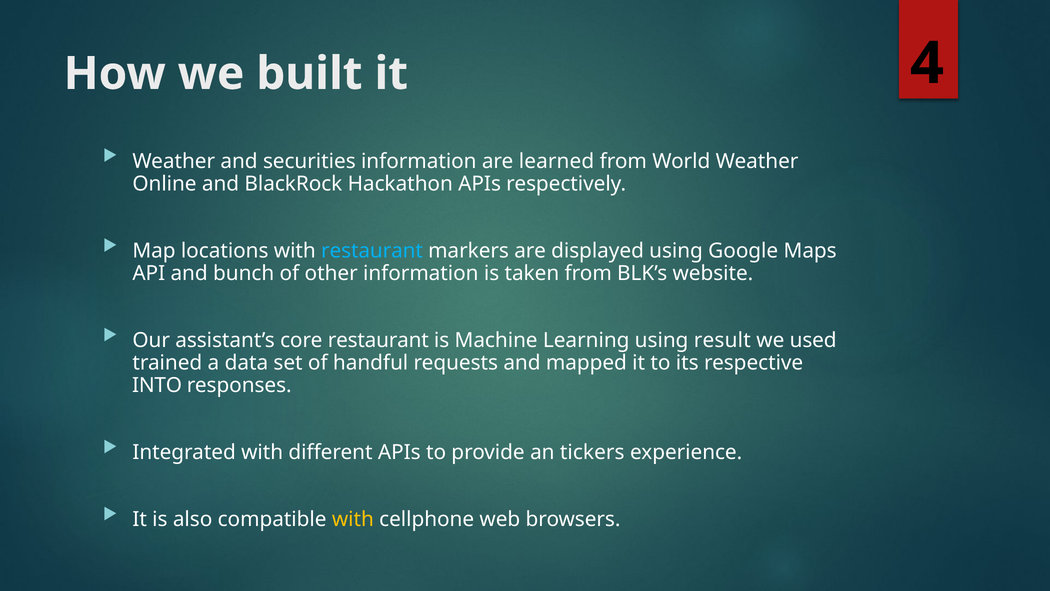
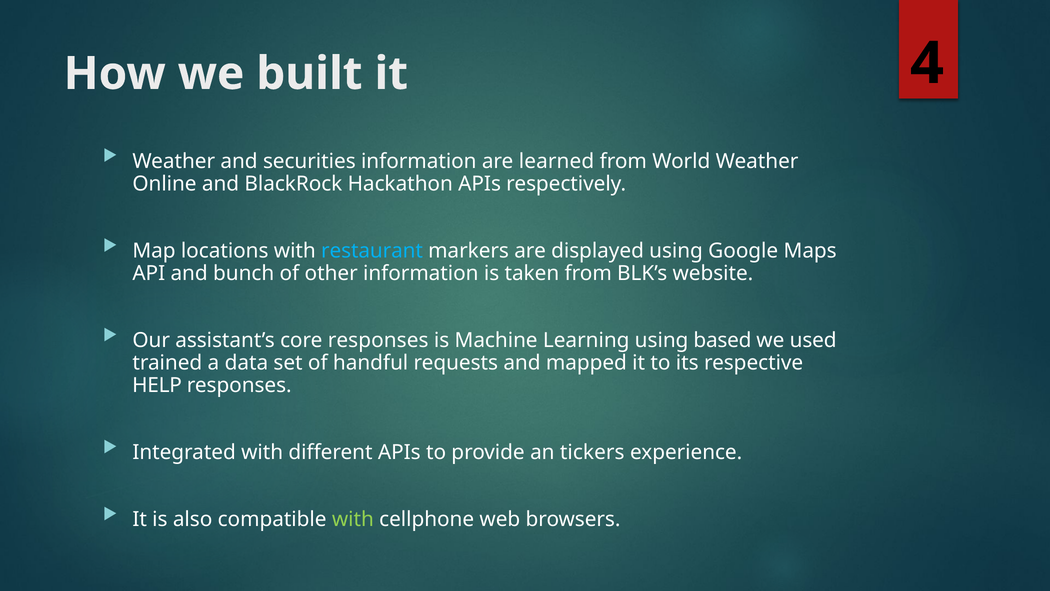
core restaurant: restaurant -> responses (378, 340)
result: result -> based (722, 340)
INTO: INTO -> HELP (157, 385)
with colour: yellow -> light green (353, 519)
